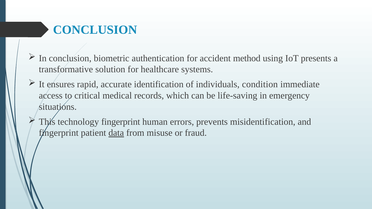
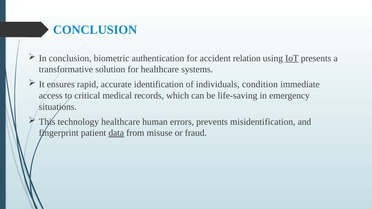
method: method -> relation (247, 58)
IoT underline: none -> present (292, 58)
technology fingerprint: fingerprint -> healthcare (121, 122)
